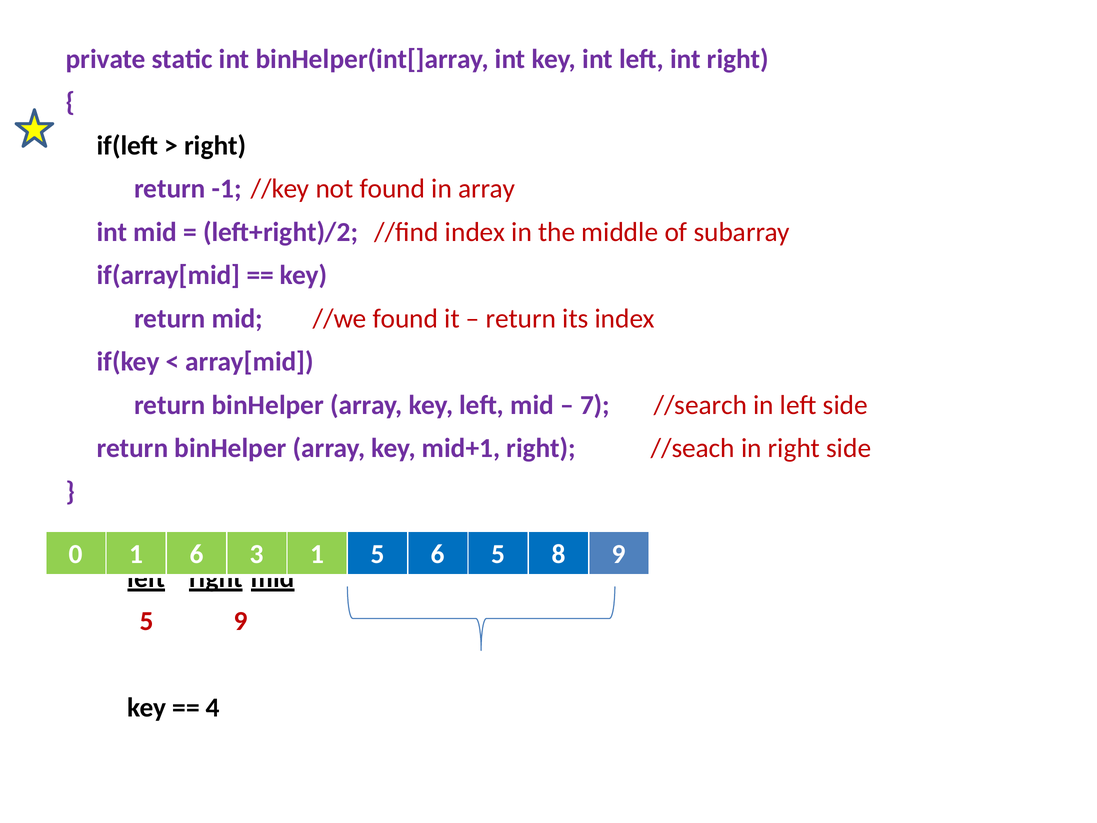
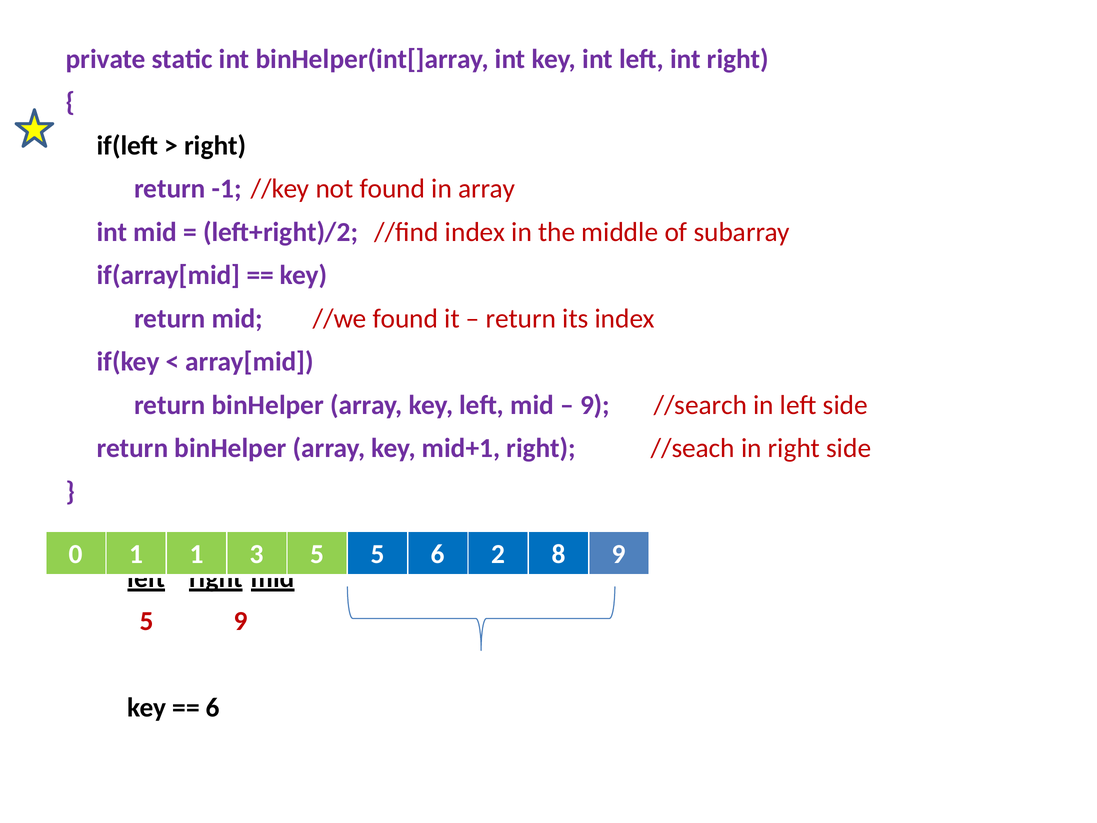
7: 7 -> 9 (595, 405)
1 6: 6 -> 1 (197, 554)
3 1: 1 -> 5 (317, 554)
6 5: 5 -> 2 (498, 554)
4: 4 -> 6 (213, 708)
